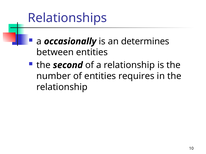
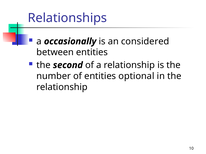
determines: determines -> considered (145, 41)
requires: requires -> optional (136, 76)
